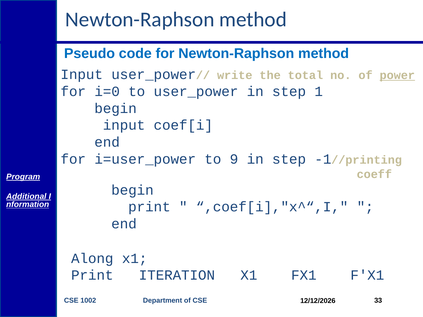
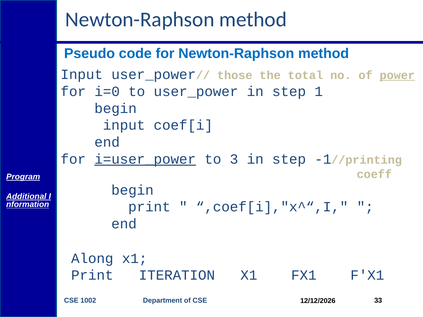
write: write -> those (235, 75)
i=user_power underline: none -> present (145, 159)
9: 9 -> 3 (234, 159)
